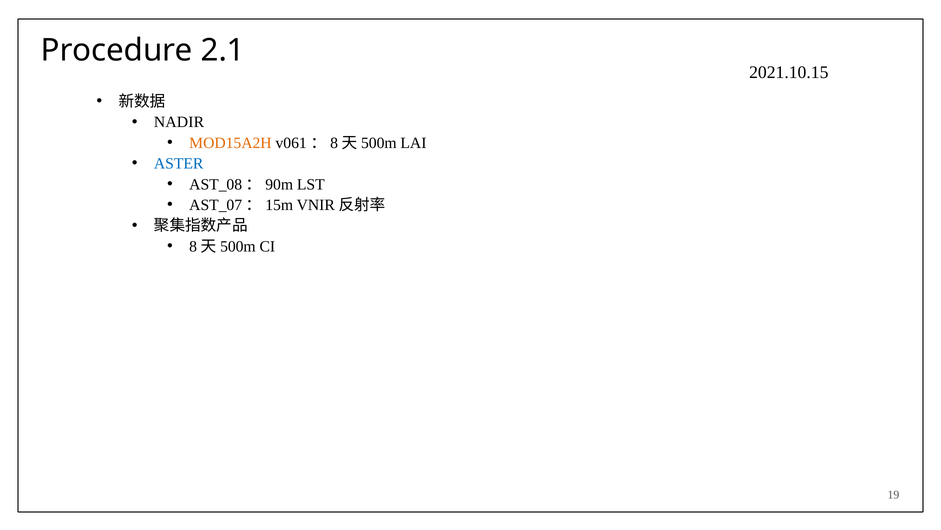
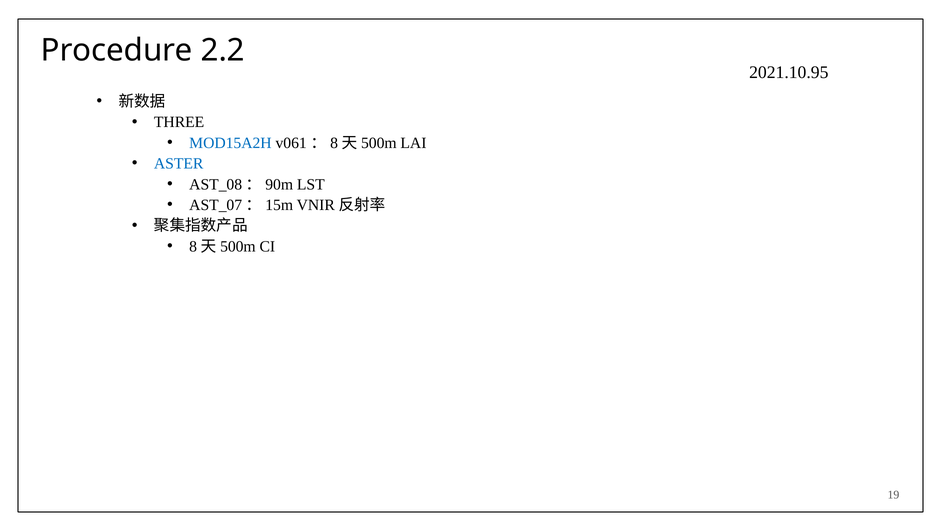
2.1: 2.1 -> 2.2 (223, 50)
2021.10.15: 2021.10.15 -> 2021.10.95 (789, 72)
NADIR: NADIR -> THREE (179, 122)
MOD15A2H colour: orange -> blue (230, 143)
